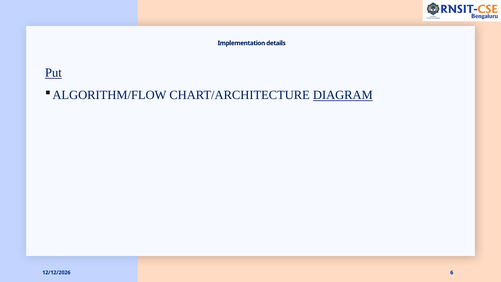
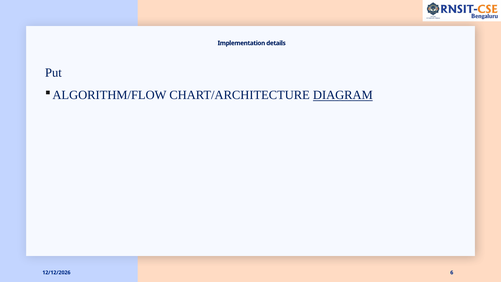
Put underline: present -> none (53, 73)
